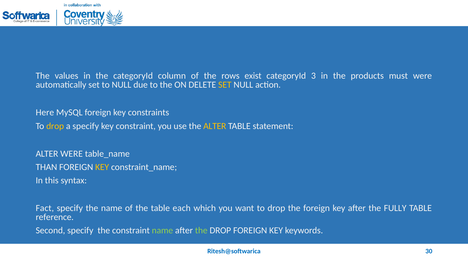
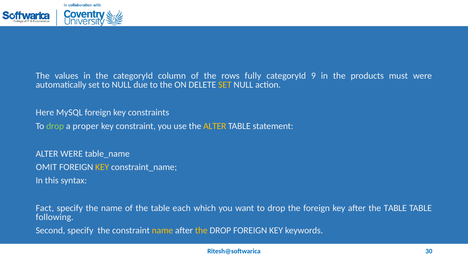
exist: exist -> fully (253, 76)
3: 3 -> 9 (313, 76)
drop colour: yellow -> light green (55, 126)
a specify: specify -> proper (86, 126)
THAN: THAN -> OMIT (46, 167)
after the FULLY: FULLY -> TABLE (395, 208)
reference: reference -> following (55, 217)
name colour: light green -> yellow (162, 231)
the colour: light green -> yellow (201, 231)
